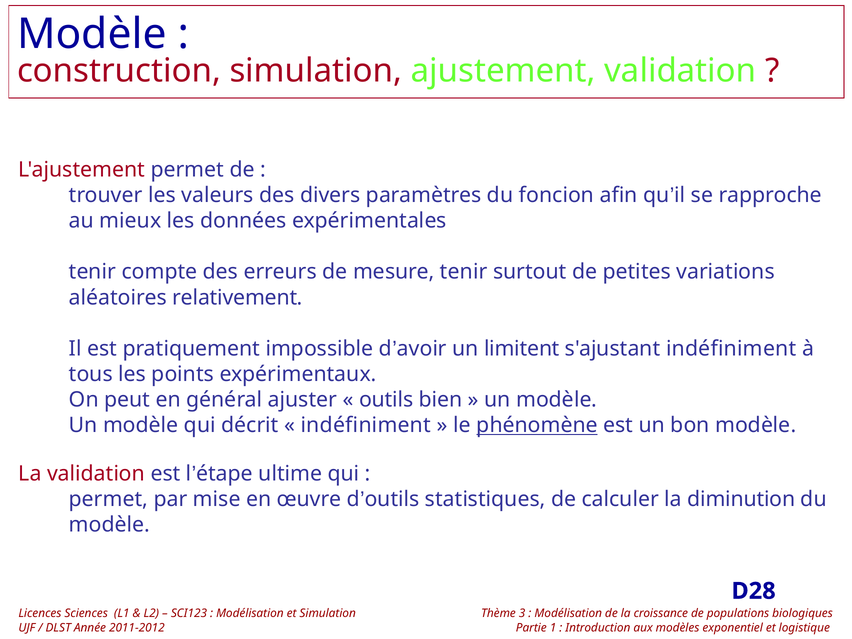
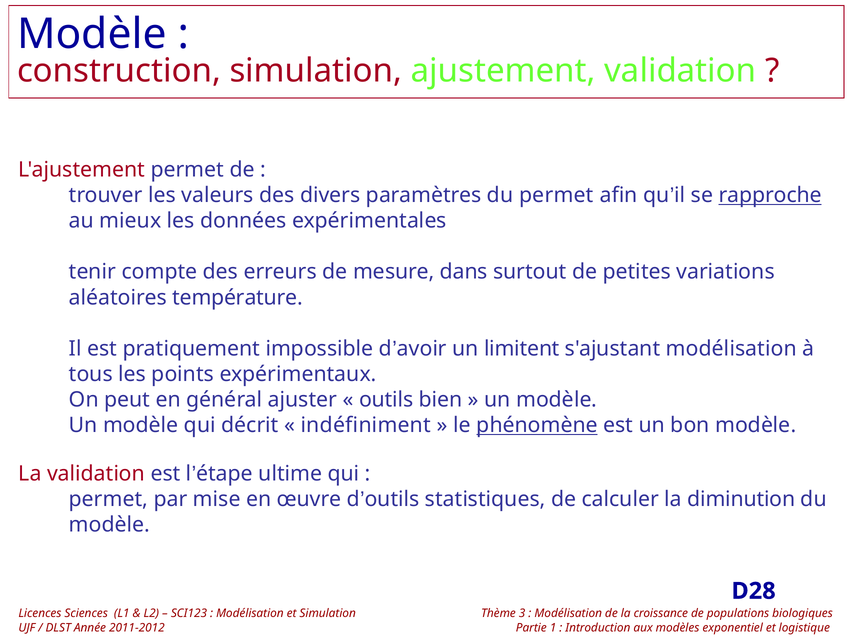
du foncion: foncion -> permet (556, 195)
rapproche underline: none -> present (770, 195)
mesure tenir: tenir -> dans (464, 272)
relativement: relativement -> température (238, 298)
s'ajustant indéfiniment: indéfiniment -> modélisation (731, 349)
